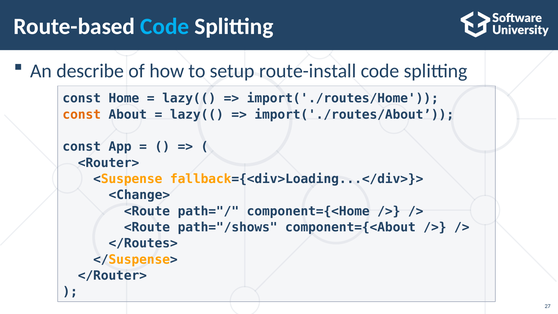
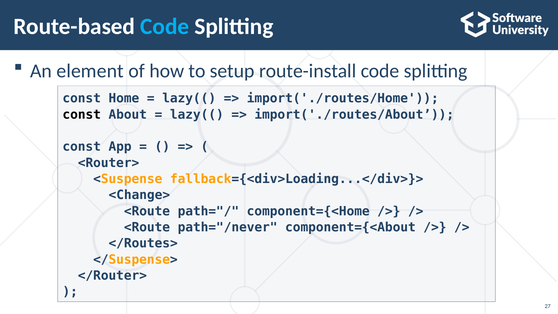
describe: describe -> element (90, 71)
const colour: orange -> black (82, 114)
path="/shows: path="/shows -> path="/never (228, 227)
